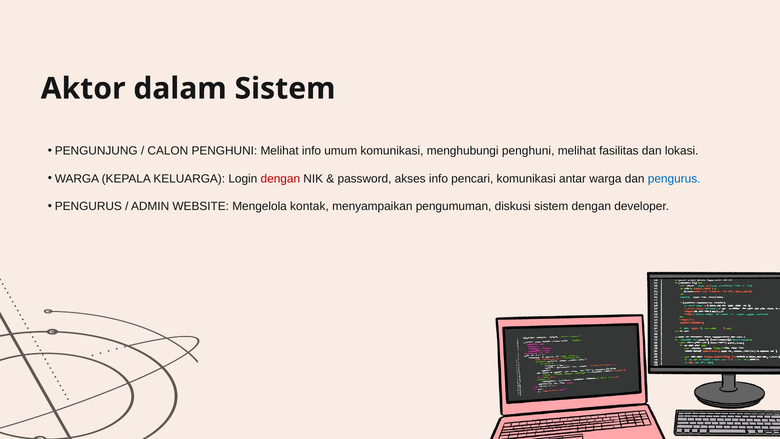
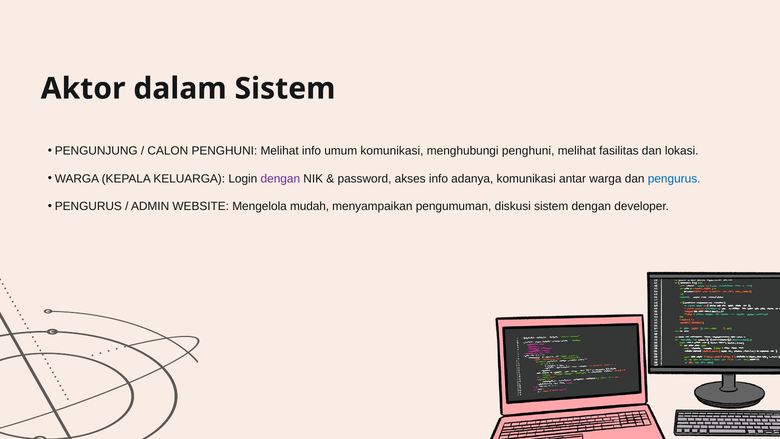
dengan colour: red -> purple (280, 179)
pencari: pencari -> adanya (472, 179)
kontak: kontak -> mudah (310, 206)
